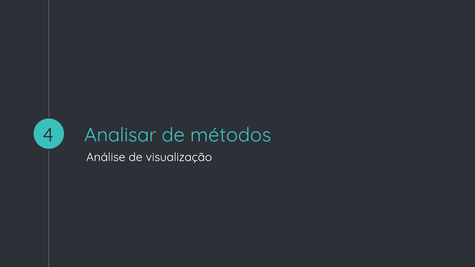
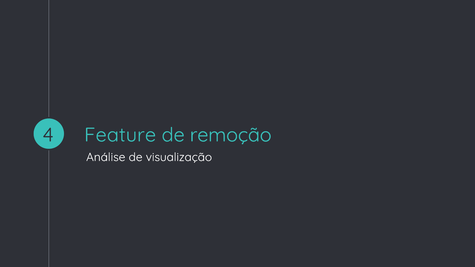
Analisar: Analisar -> Feature (120, 135)
métodos: métodos -> remoção (231, 135)
